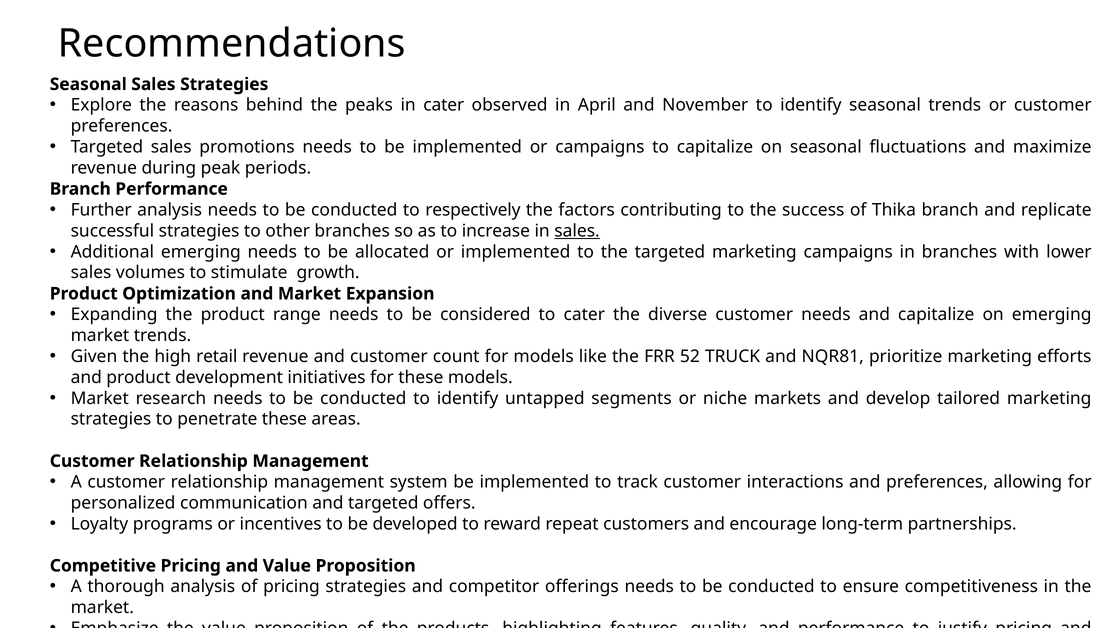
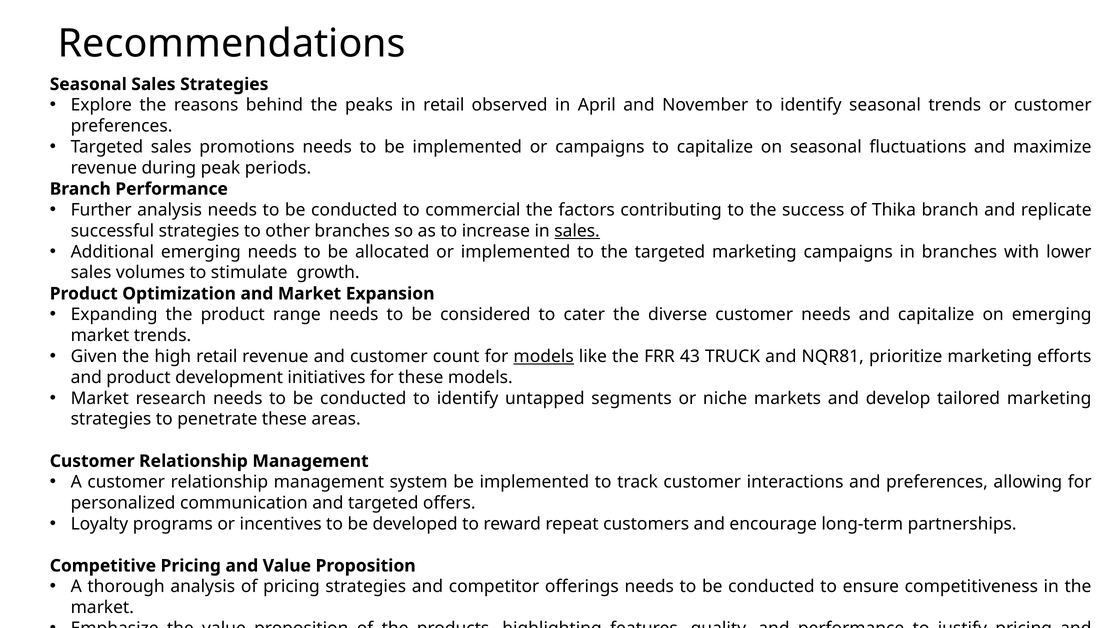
in cater: cater -> retail (444, 105)
respectively: respectively -> commercial (473, 210)
models underline: none -> present (544, 356)
52: 52 -> 43 (690, 356)
